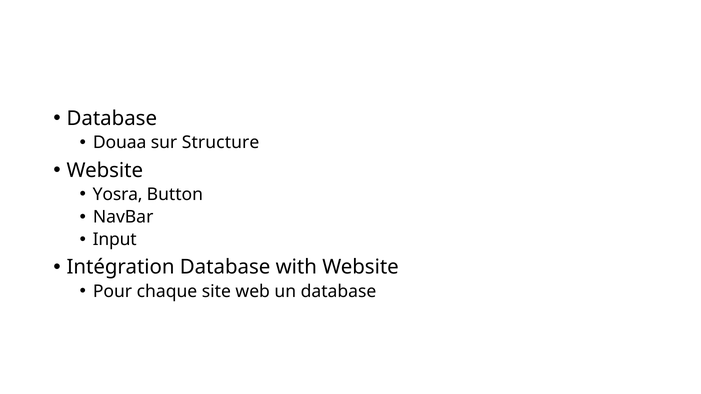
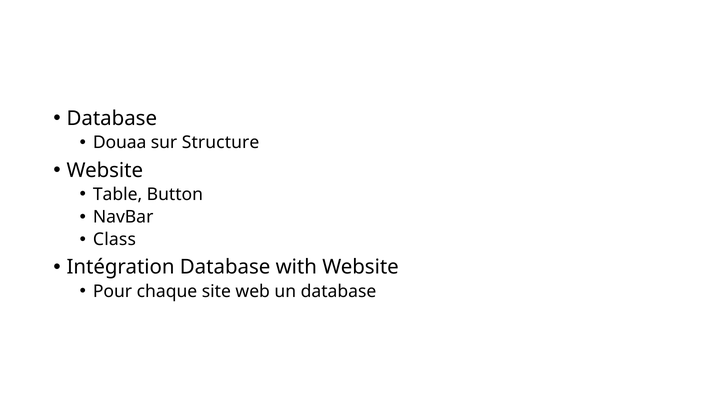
Yosra: Yosra -> Table (118, 195)
Input: Input -> Class (114, 240)
